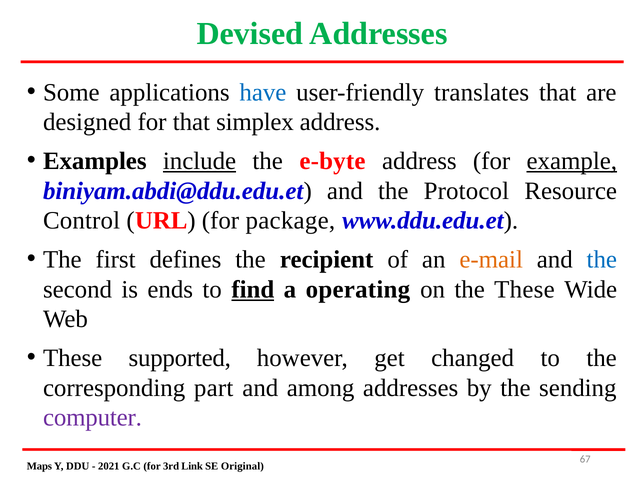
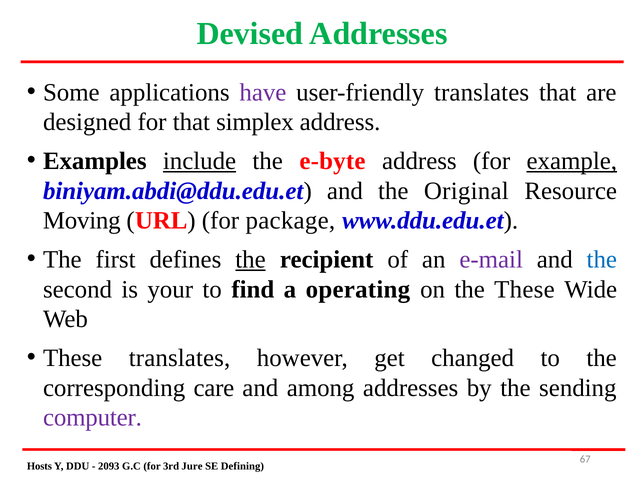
have colour: blue -> purple (263, 92)
Protocol: Protocol -> Original (466, 191)
Control: Control -> Moving (82, 221)
the underline: none -> present (250, 259)
e-mail colour: orange -> purple (491, 259)
ends: ends -> your (170, 289)
find underline: present -> none (253, 289)
These supported: supported -> translates (180, 358)
part: part -> care (214, 388)
Maps: Maps -> Hosts (39, 466)
2021: 2021 -> 2093 (109, 466)
Link: Link -> Jure (192, 466)
Original: Original -> Defining (242, 466)
